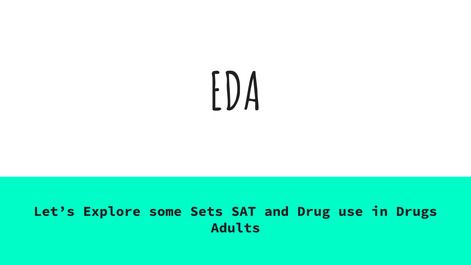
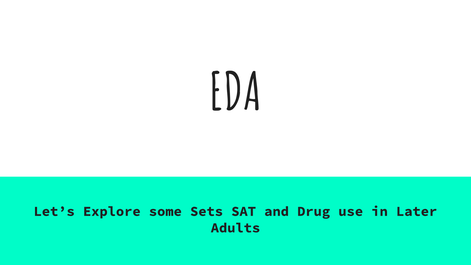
Drugs: Drugs -> Later (417, 211)
